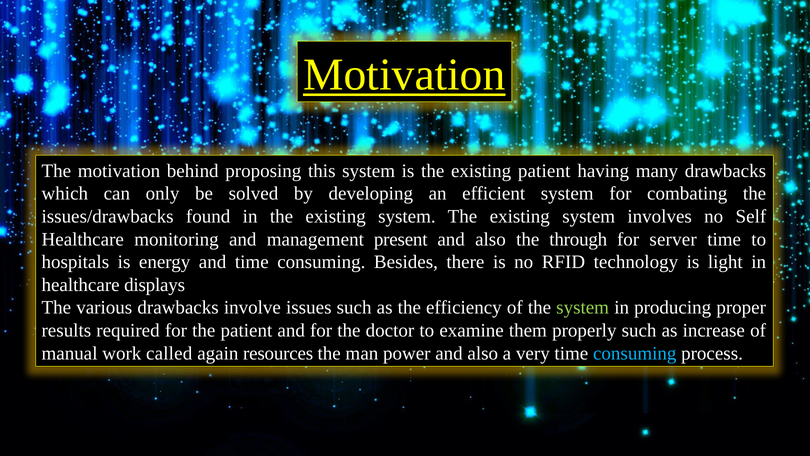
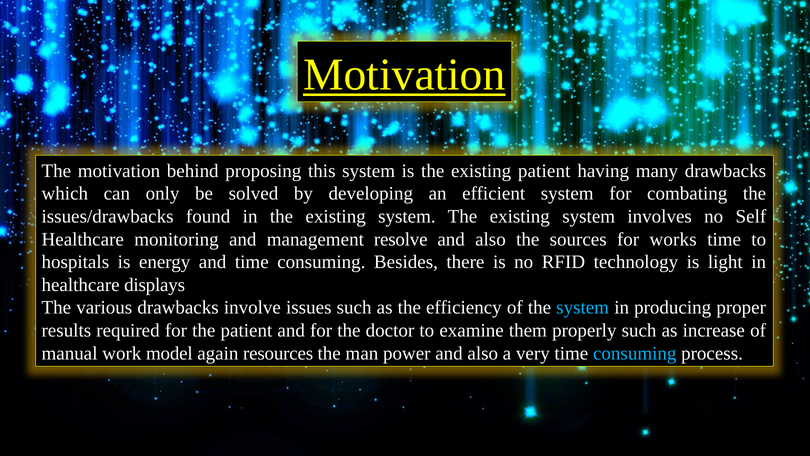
present: present -> resolve (401, 239)
through: through -> sources (578, 239)
server: server -> works (673, 239)
system colour: light green -> light blue (583, 307)
called: called -> model (169, 353)
